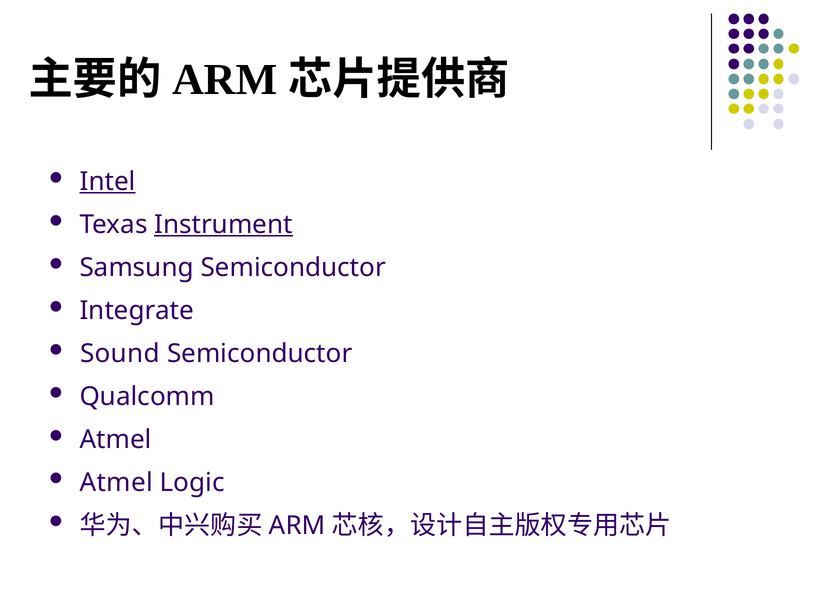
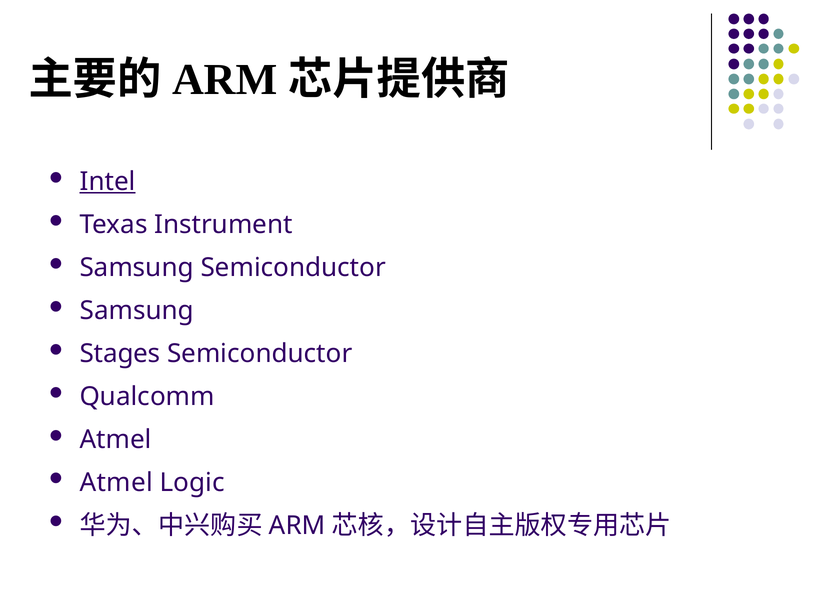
Instrument underline: present -> none (223, 224)
Integrate: Integrate -> Samsung (137, 310)
Sound: Sound -> Stages (120, 353)
